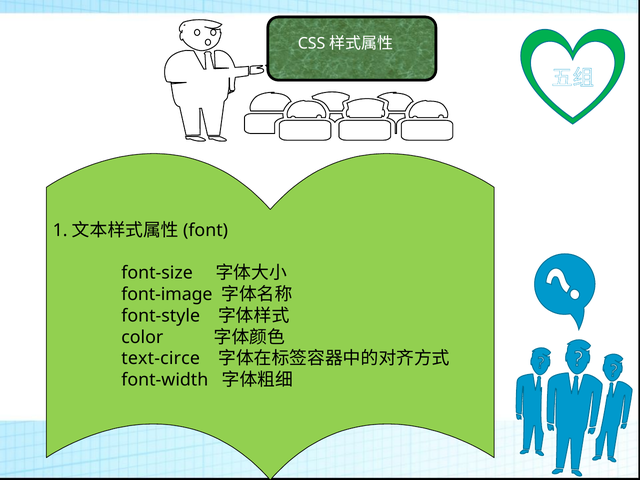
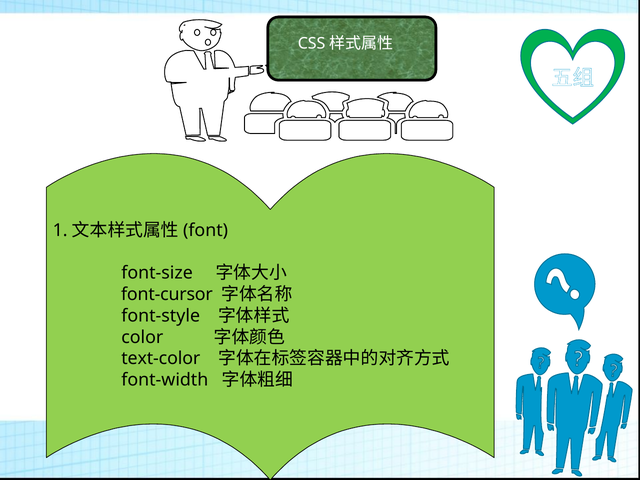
font-image: font-image -> font-cursor (167, 294)
text-circe: text-circe -> text-color (161, 358)
